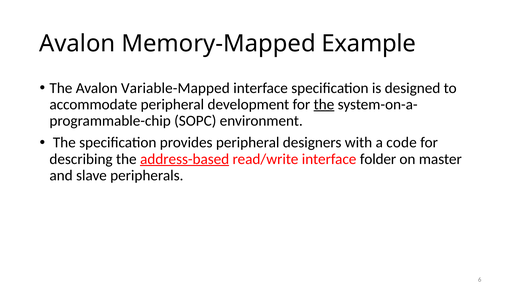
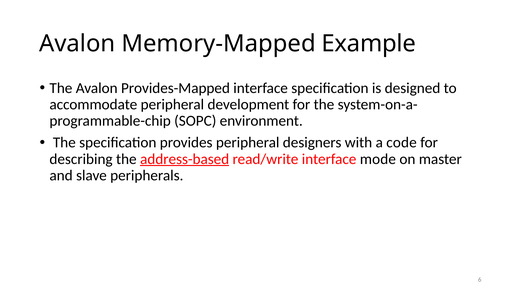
Variable-Mapped: Variable-Mapped -> Provides-Mapped (175, 88)
the underline: present -> none (324, 104)
folder: folder -> mode (378, 159)
